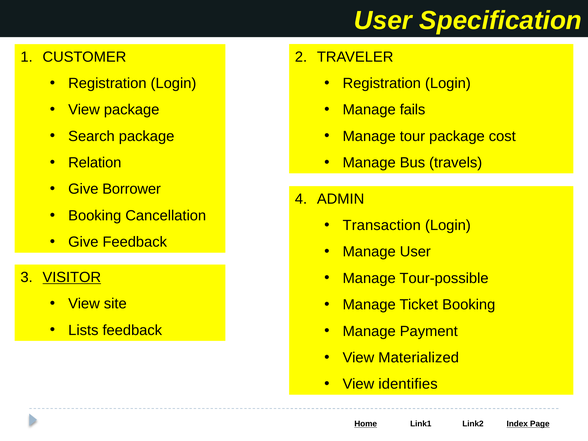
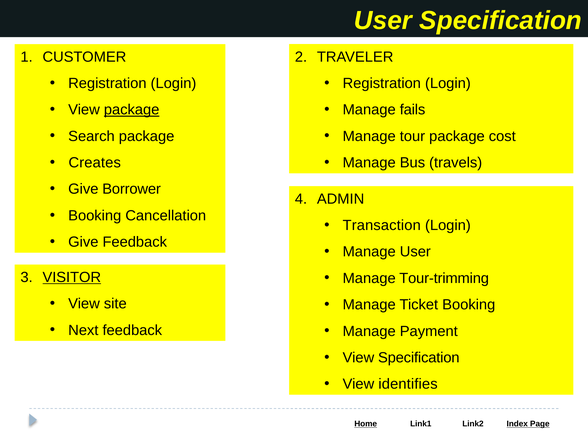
package underline: none -> present (132, 110)
Relation: Relation -> Creates (95, 163)
Tour-possible: Tour-possible -> Tour-trimming (444, 278)
Lists: Lists -> Next (83, 330)
View Materialized: Materialized -> Specification (419, 358)
